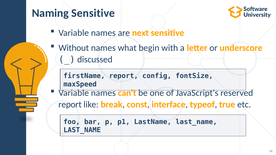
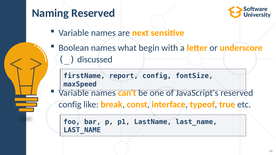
Naming Sensitive: Sensitive -> Reserved (93, 13)
Without: Without -> Boolean (74, 48)
report: report -> config (70, 105)
